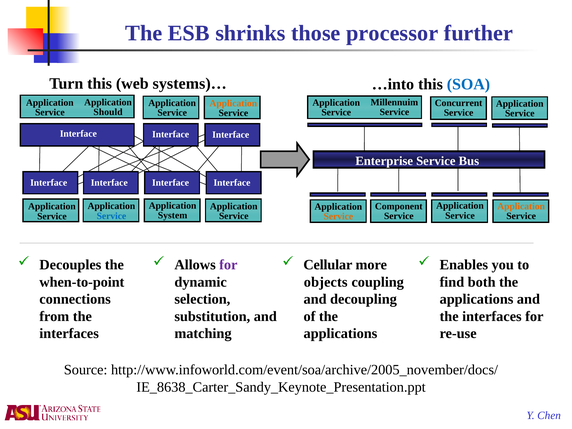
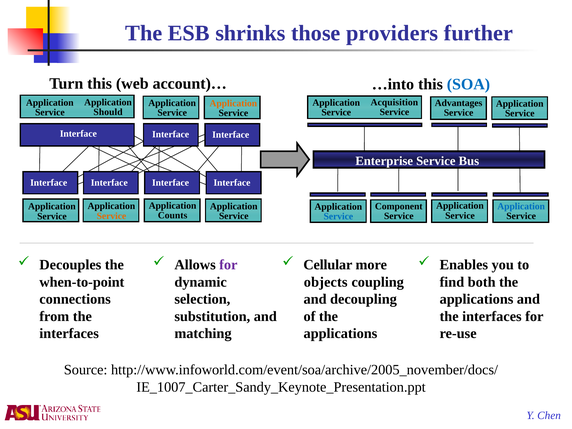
processor: processor -> providers (392, 33)
systems)…: systems)… -> account)… (190, 83)
Millennuim: Millennuim -> Acquisition (394, 102)
Concurrent: Concurrent -> Advantages (459, 103)
Application colour: orange -> blue (521, 206)
System: System -> Counts (173, 215)
Service colour: blue -> orange (111, 216)
Service colour: orange -> blue (338, 216)
IE_8638_Carter_Sandy_Keynote_Presentation.ppt: IE_8638_Carter_Sandy_Keynote_Presentation.ppt -> IE_1007_Carter_Sandy_Keynote_Presentation.ppt (281, 387)
